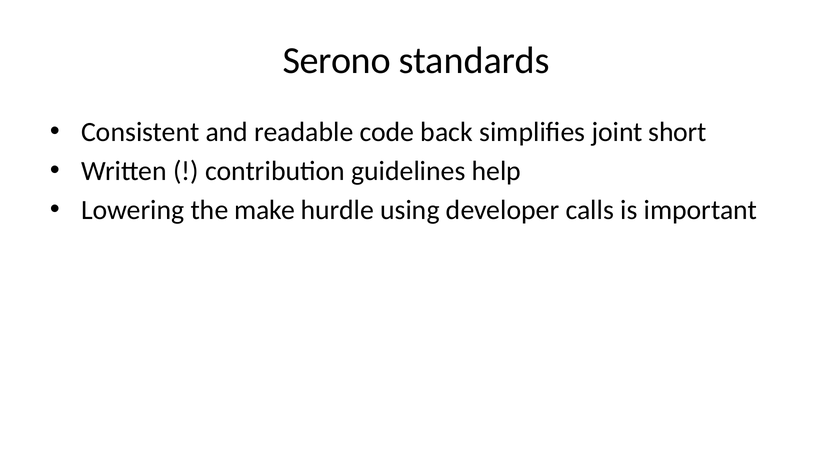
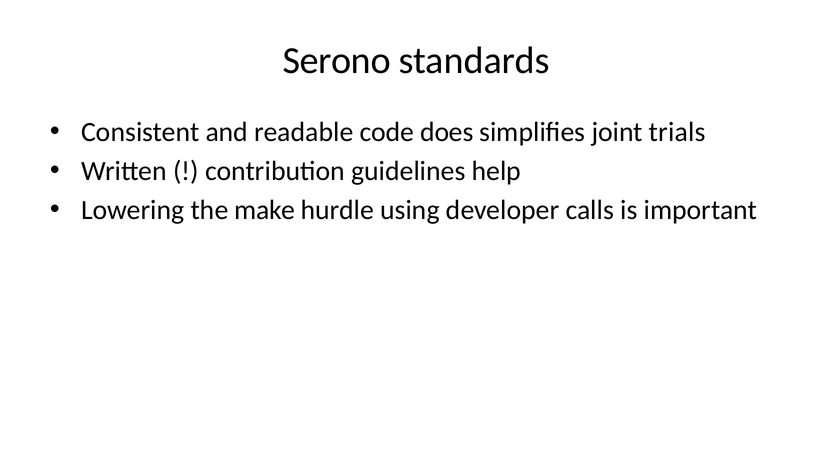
back: back -> does (447, 132)
short: short -> trials (677, 132)
